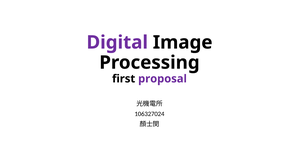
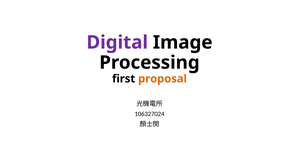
proposal colour: purple -> orange (162, 79)
